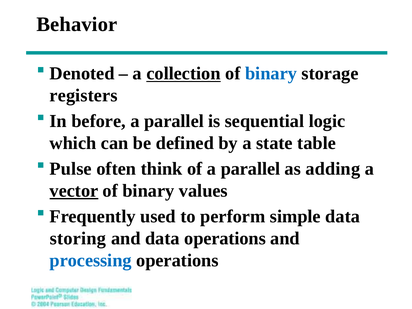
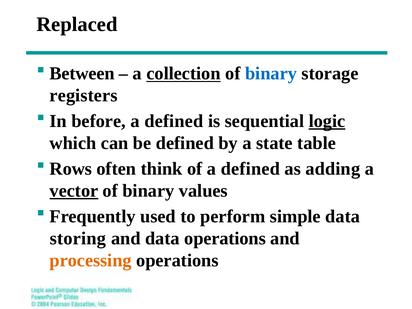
Behavior: Behavior -> Replaced (77, 24)
Denoted: Denoted -> Between (82, 74)
parallel: parallel -> defined (174, 121)
logic underline: none -> present (327, 121)
Pulse: Pulse -> Rows (71, 169)
of a parallel: parallel -> defined (250, 169)
processing colour: blue -> orange (91, 260)
